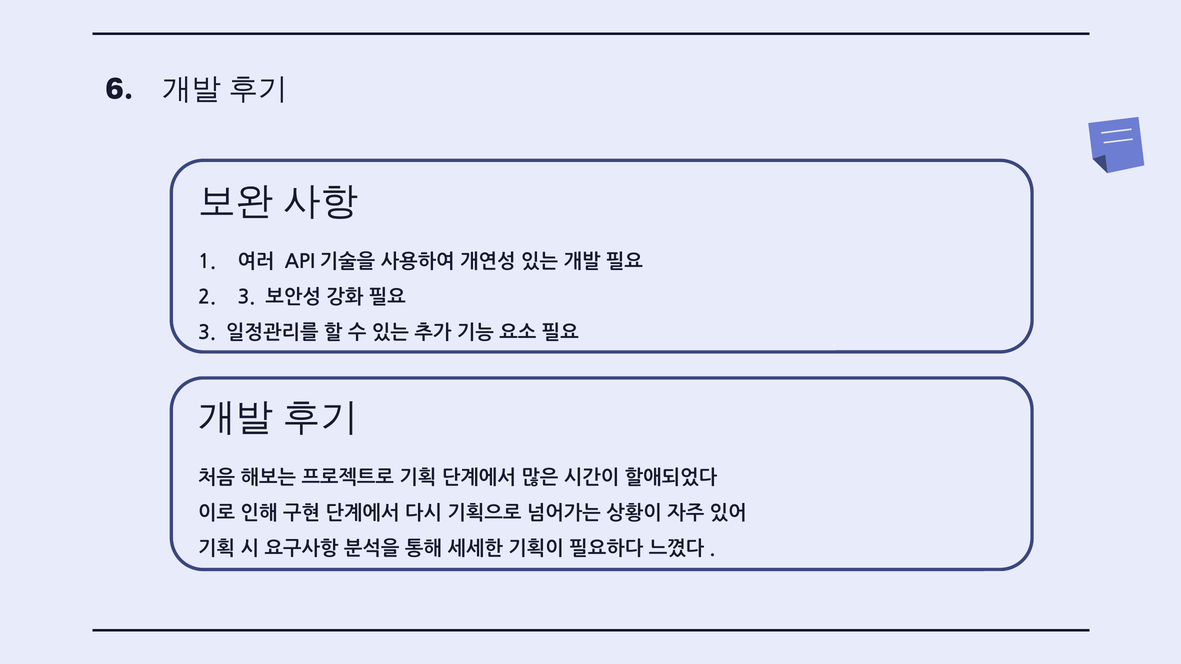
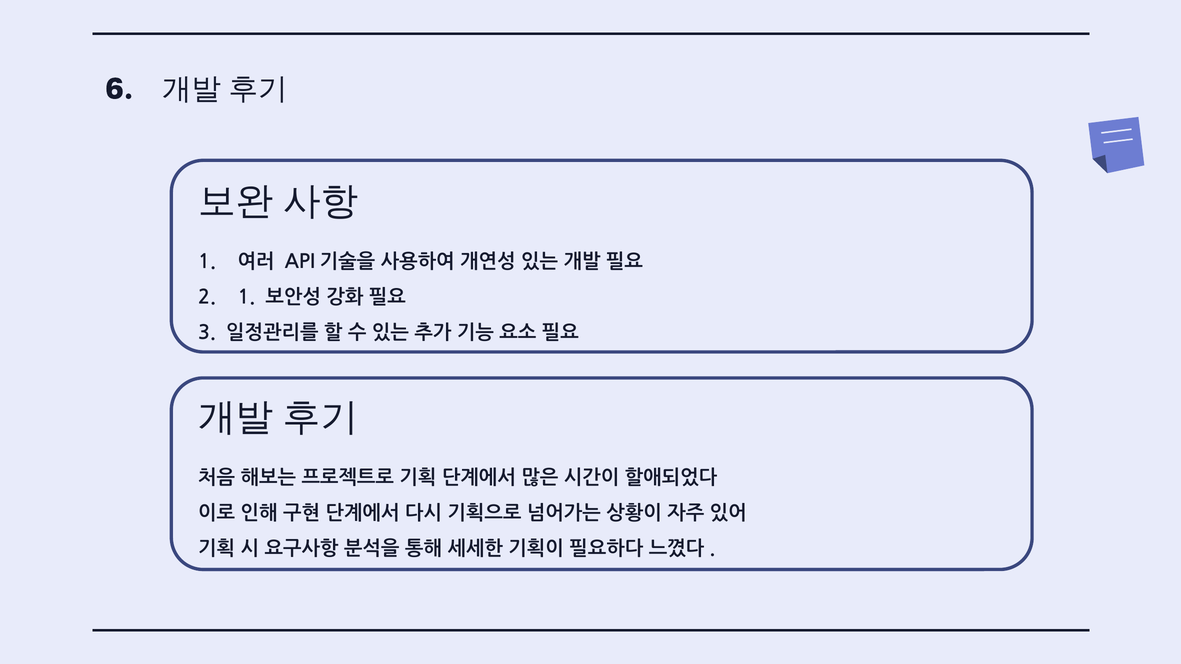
2 3: 3 -> 1 (246, 297)
